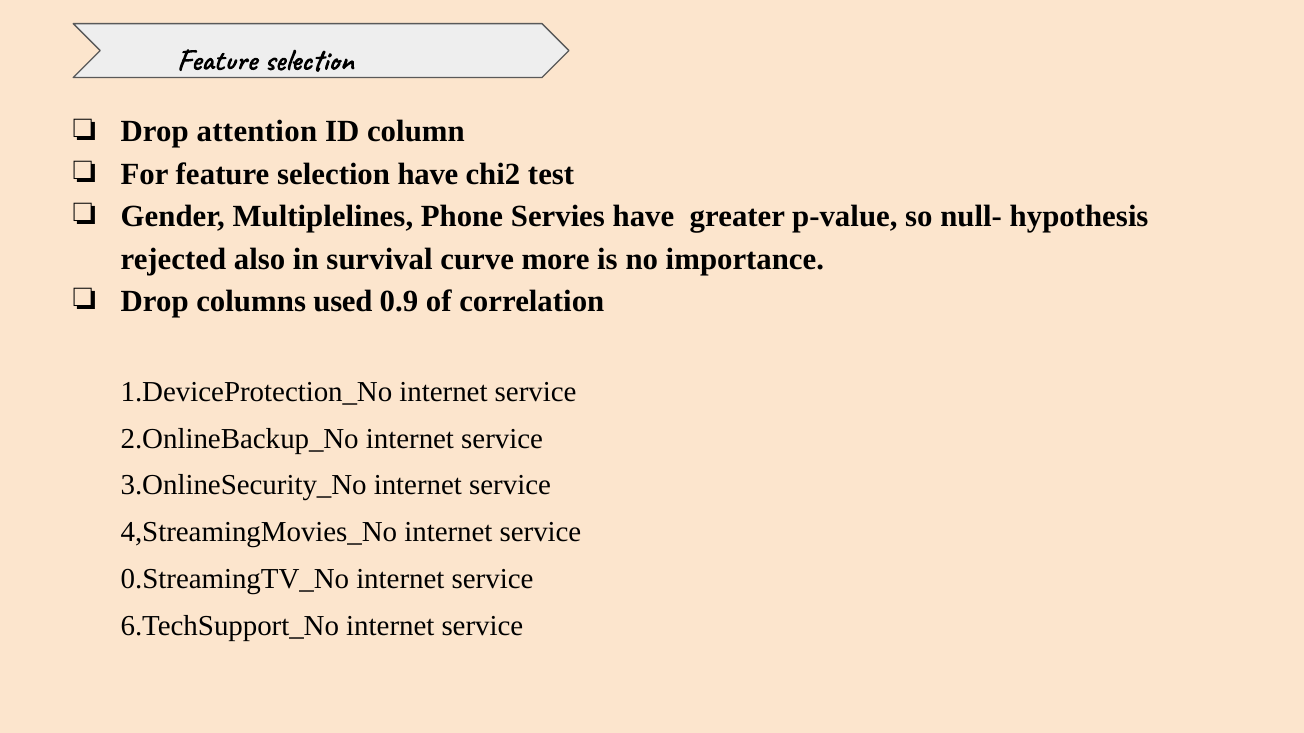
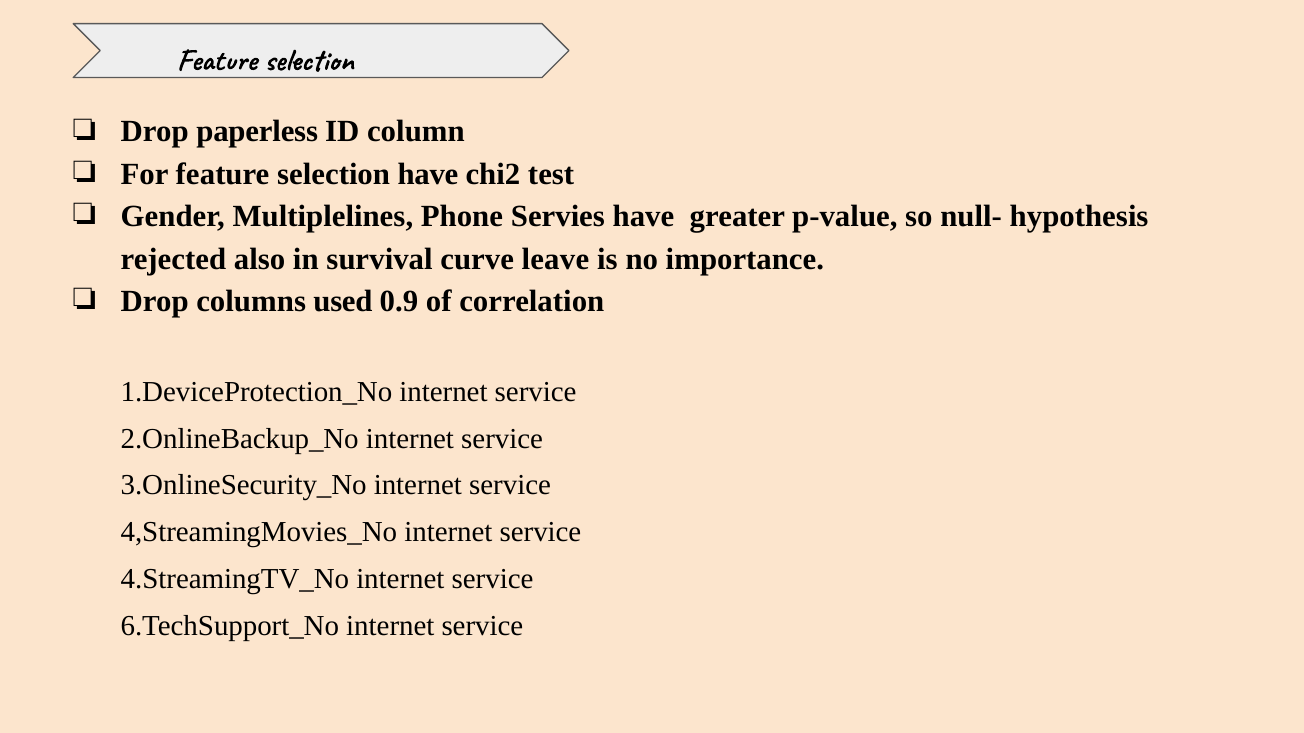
attention: attention -> paperless (257, 132)
more: more -> leave (555, 259)
0.StreamingTV_No: 0.StreamingTV_No -> 4.StreamingTV_No (235, 580)
